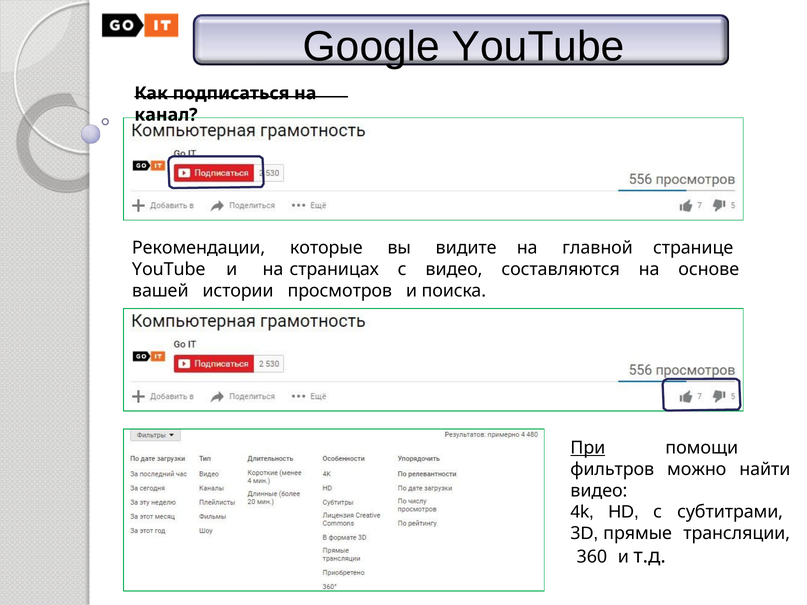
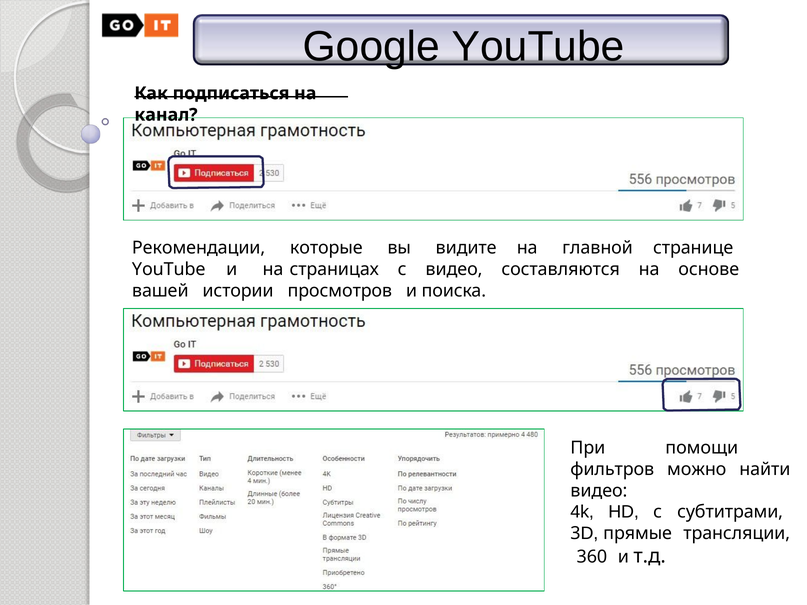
При underline: present -> none (588, 448)
